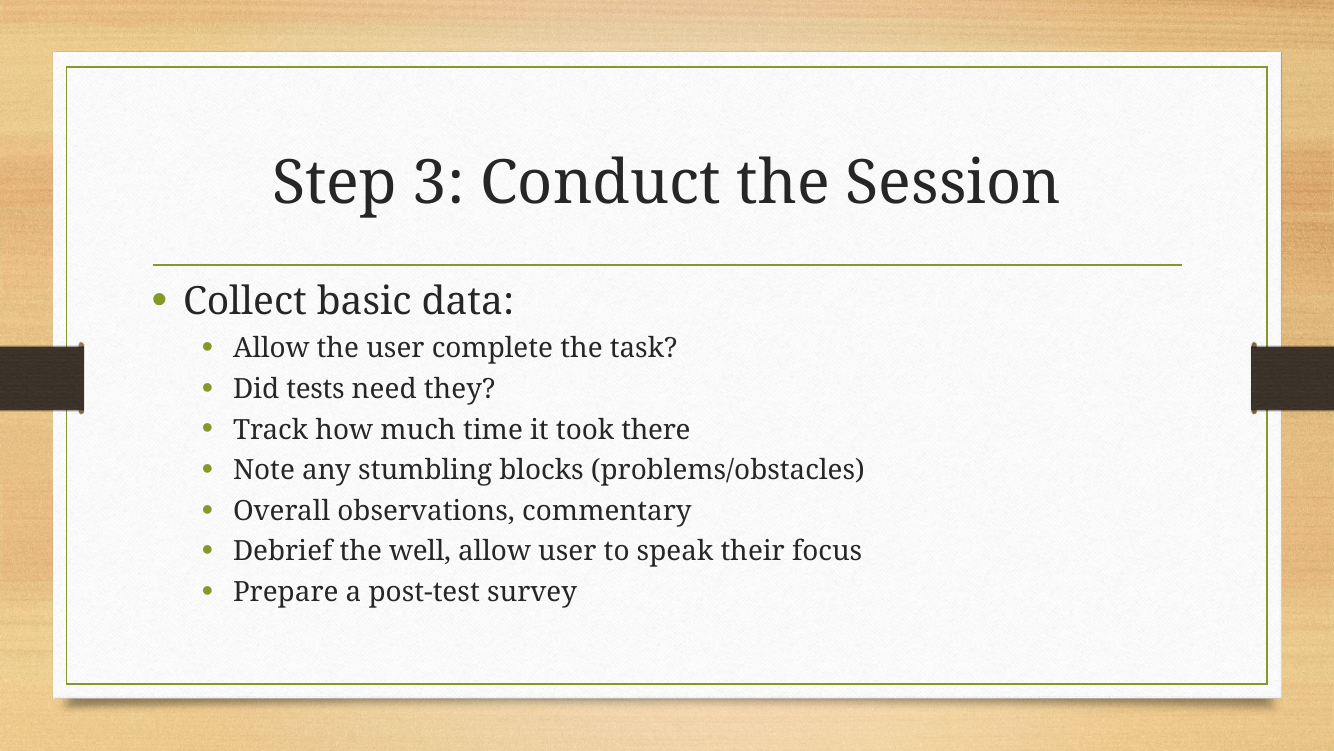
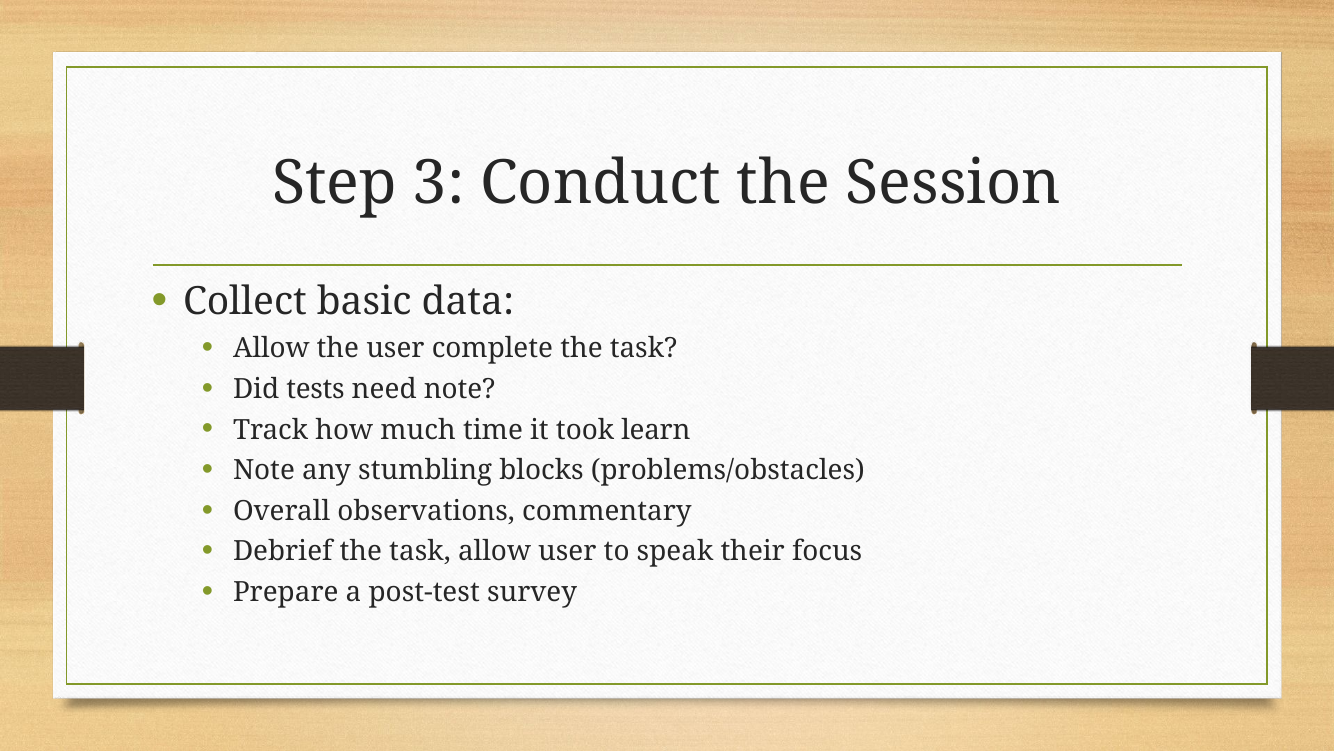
need they: they -> note (460, 389)
there: there -> learn (656, 429)
Debrief the well: well -> task (420, 551)
